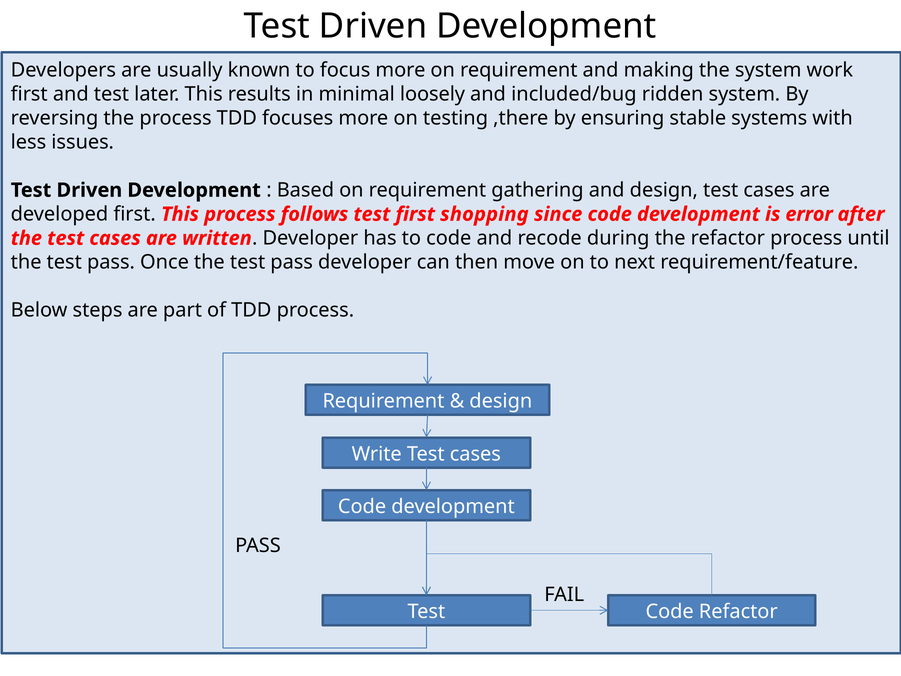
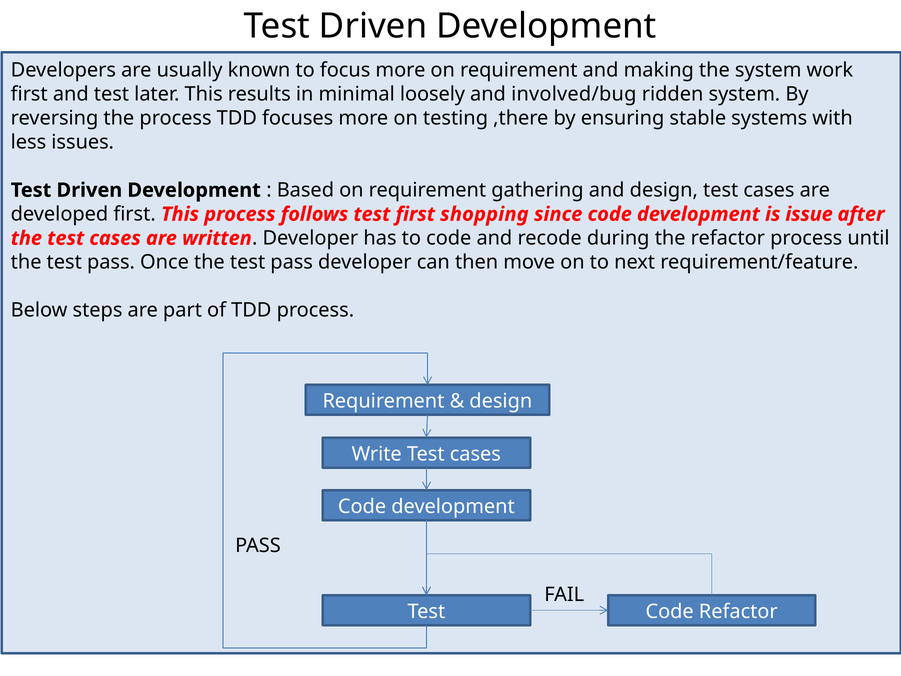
included/bug: included/bug -> involved/bug (574, 94)
error: error -> issue (809, 214)
